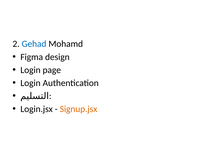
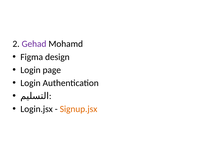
Gehad colour: blue -> purple (34, 44)
